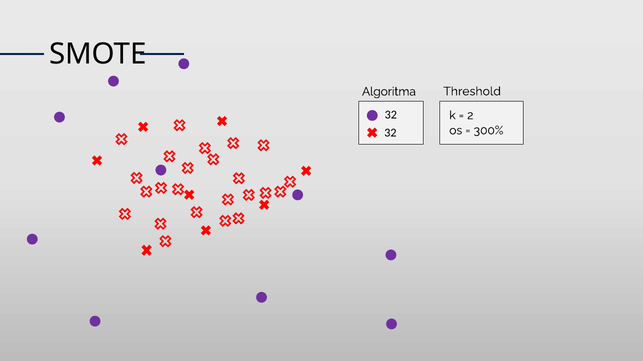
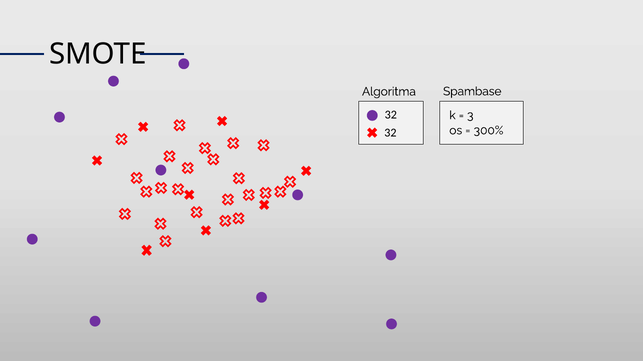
Threshold: Threshold -> Spambase (472, 92)
2: 2 -> 3 (470, 115)
